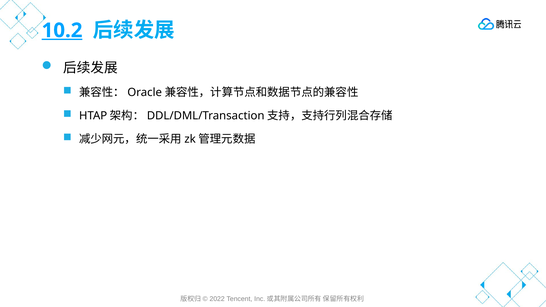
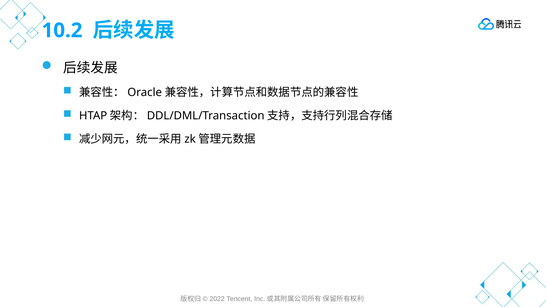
10.2 underline: present -> none (62, 30)
